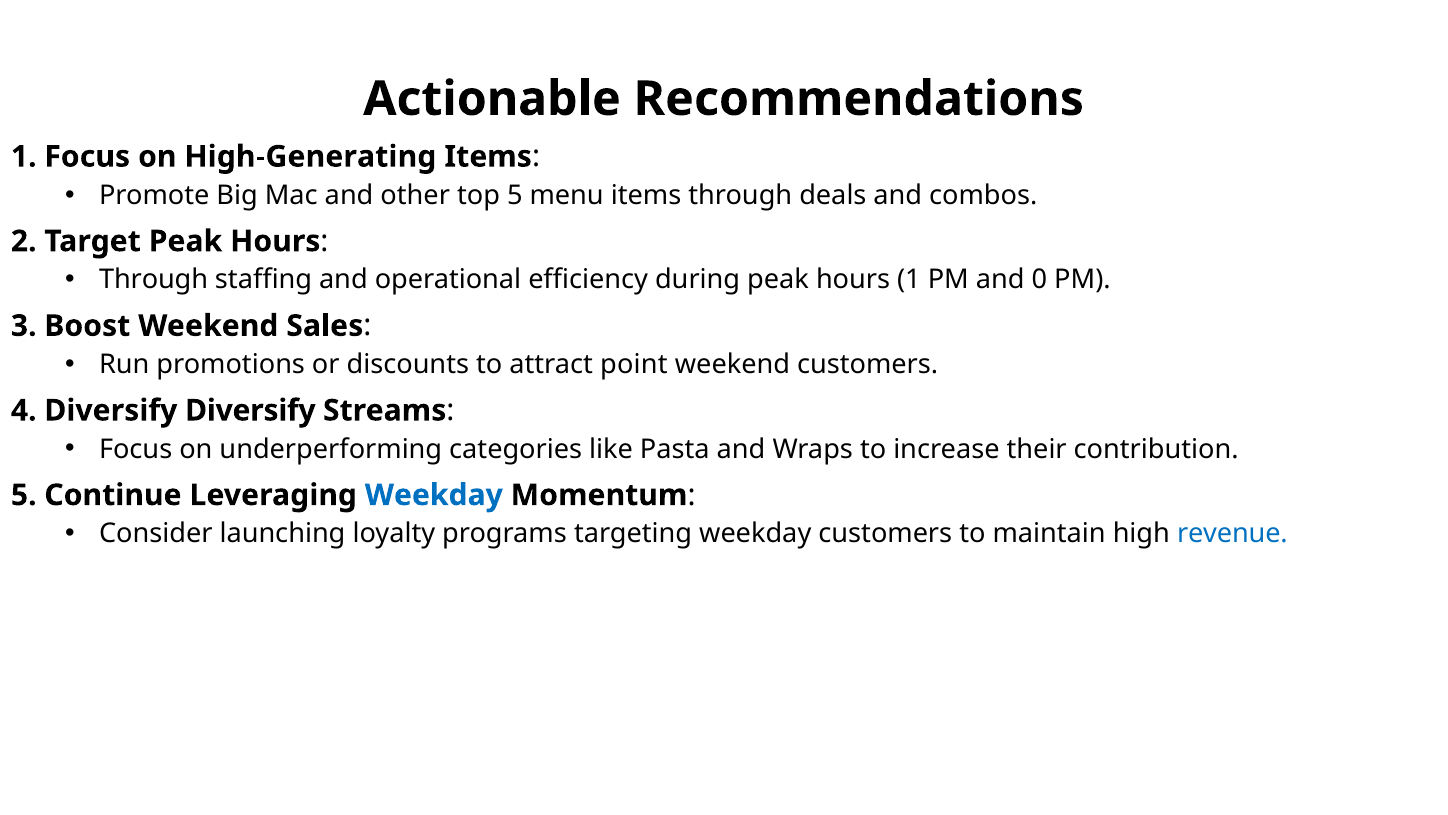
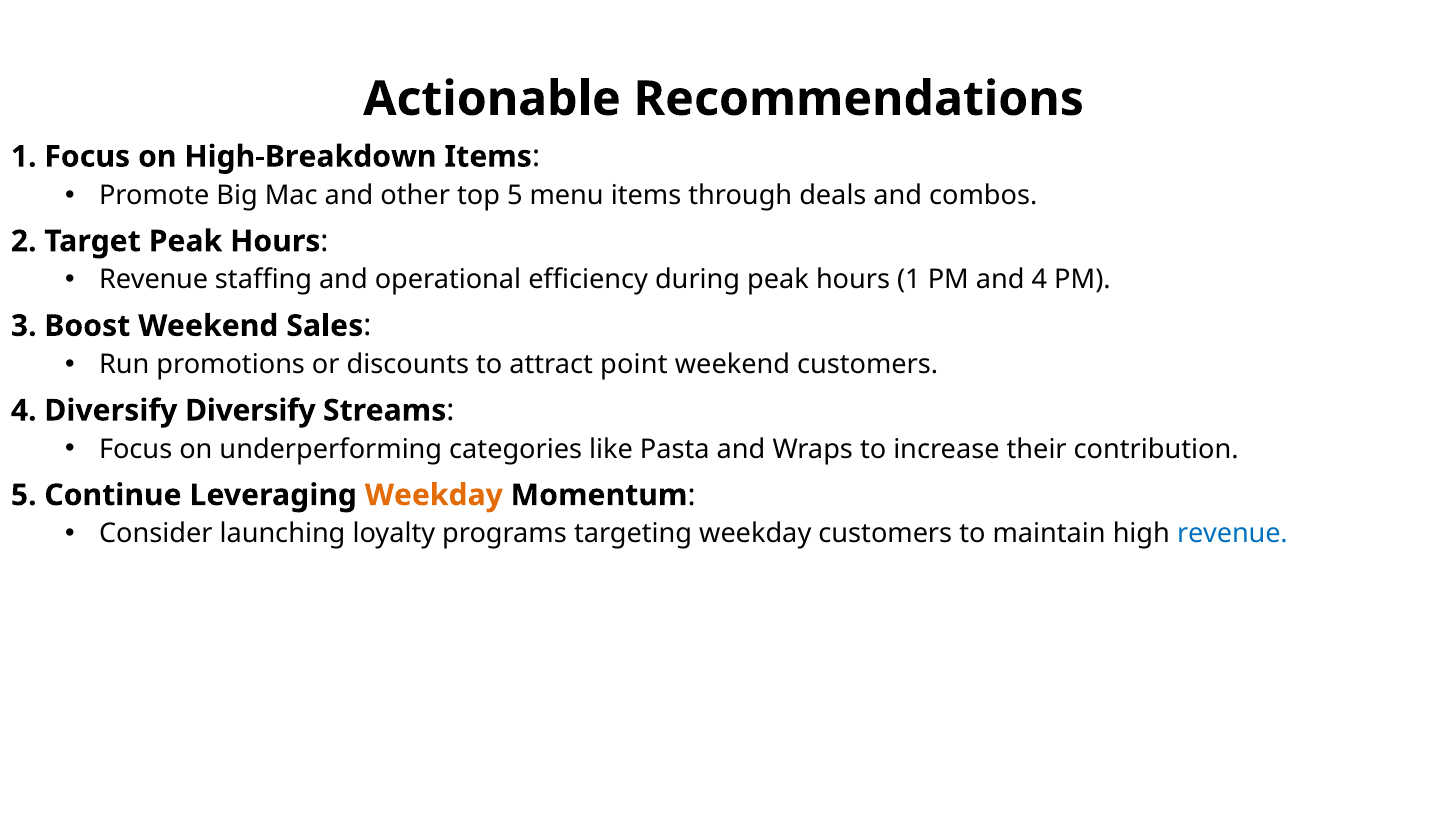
High-Generating: High-Generating -> High-Breakdown (310, 157)
Through: Through -> Revenue (154, 280)
and 0: 0 -> 4 (1039, 280)
Weekday colour: blue -> orange (434, 495)
